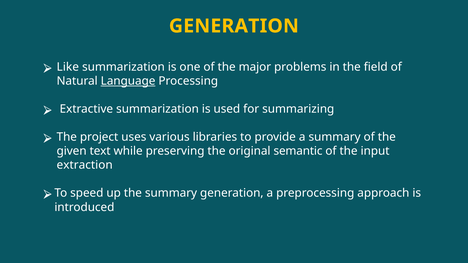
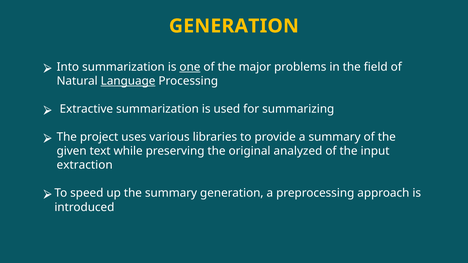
Like: Like -> Into (68, 67)
one underline: none -> present (190, 67)
semantic: semantic -> analyzed (298, 151)
